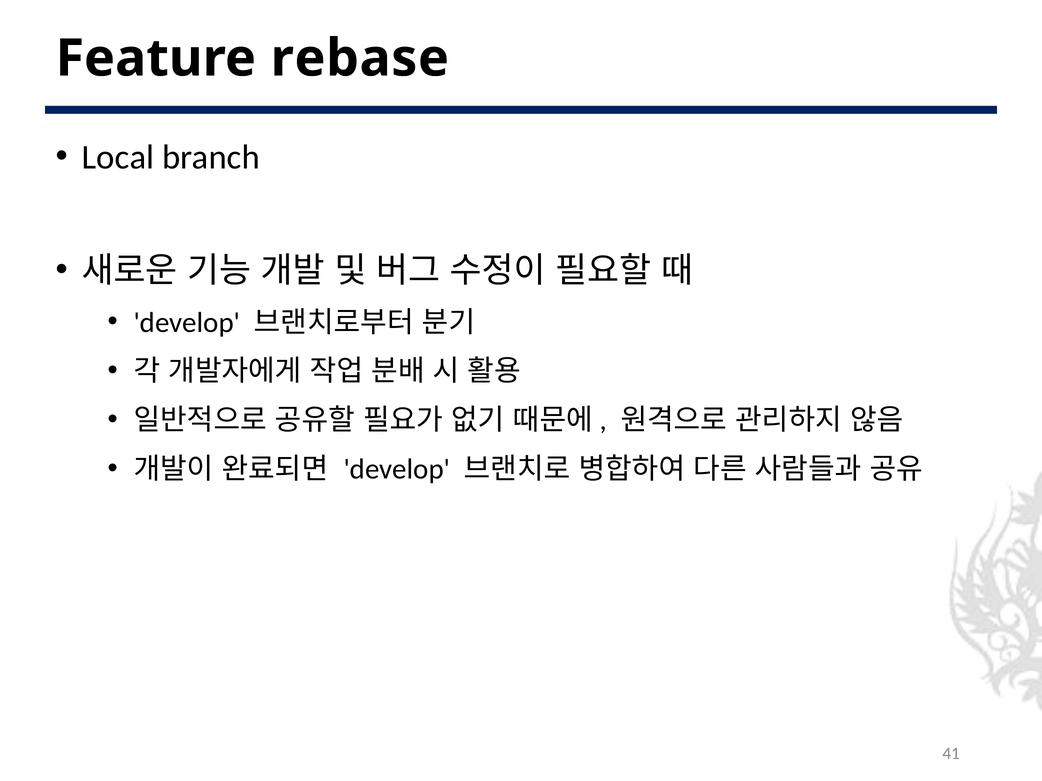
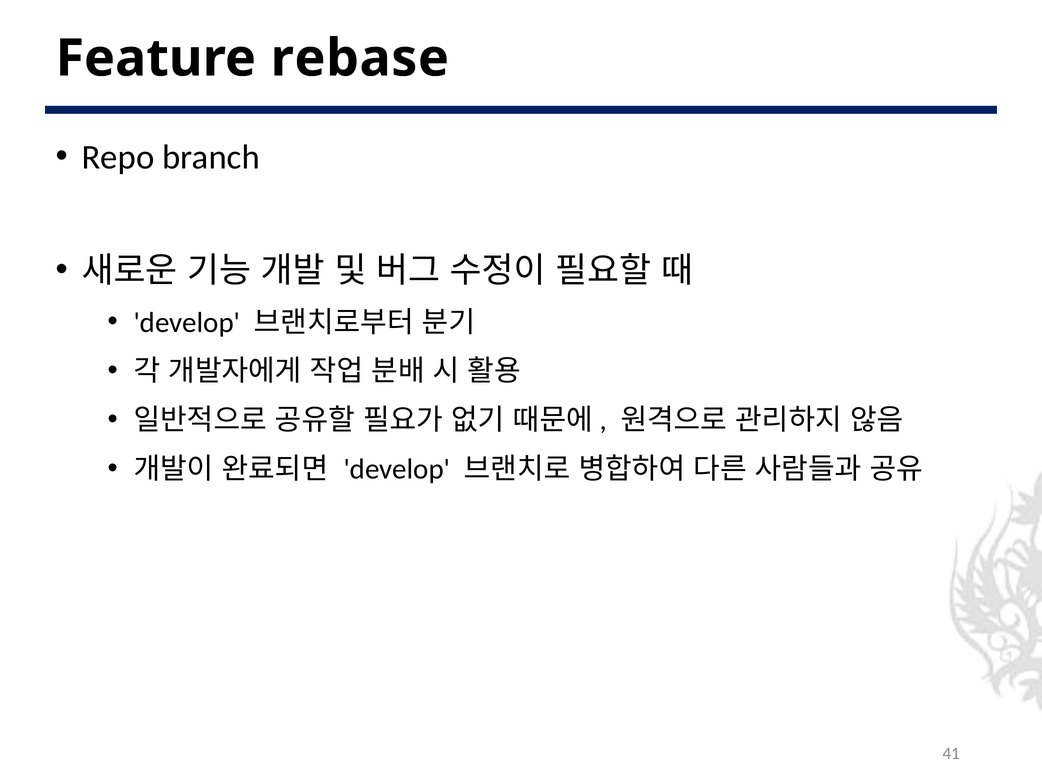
Local: Local -> Repo (118, 157)
